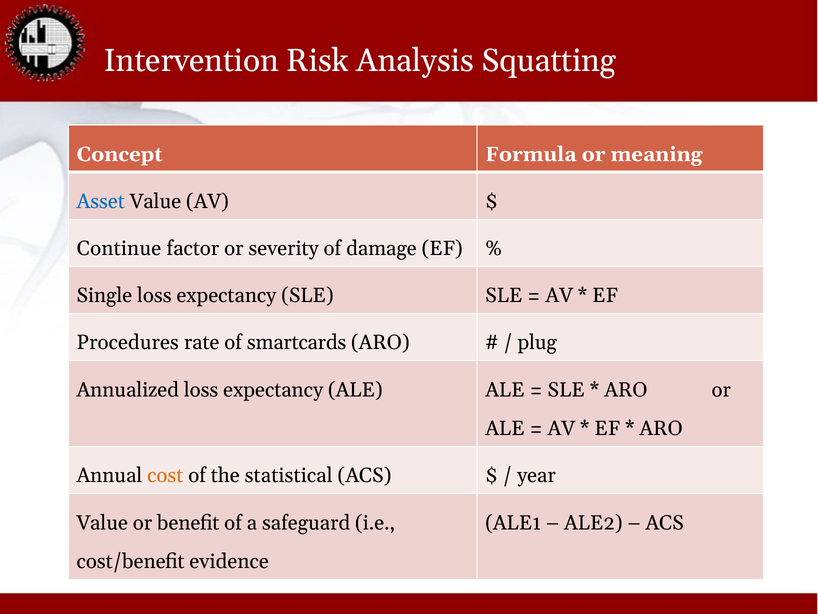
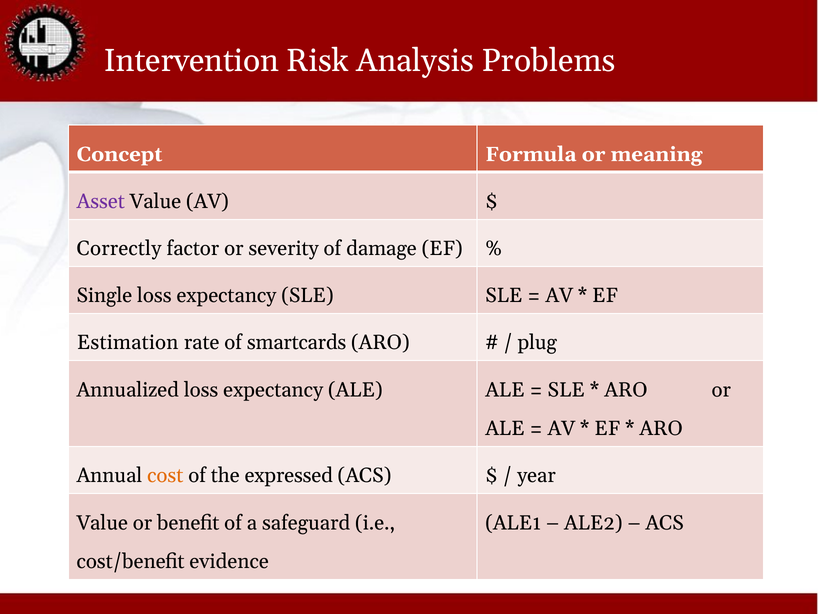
Squatting: Squatting -> Problems (549, 61)
Asset colour: blue -> purple (101, 201)
Continue: Continue -> Correctly (119, 248)
Procedures: Procedures -> Estimation (128, 342)
statistical: statistical -> expressed (289, 475)
